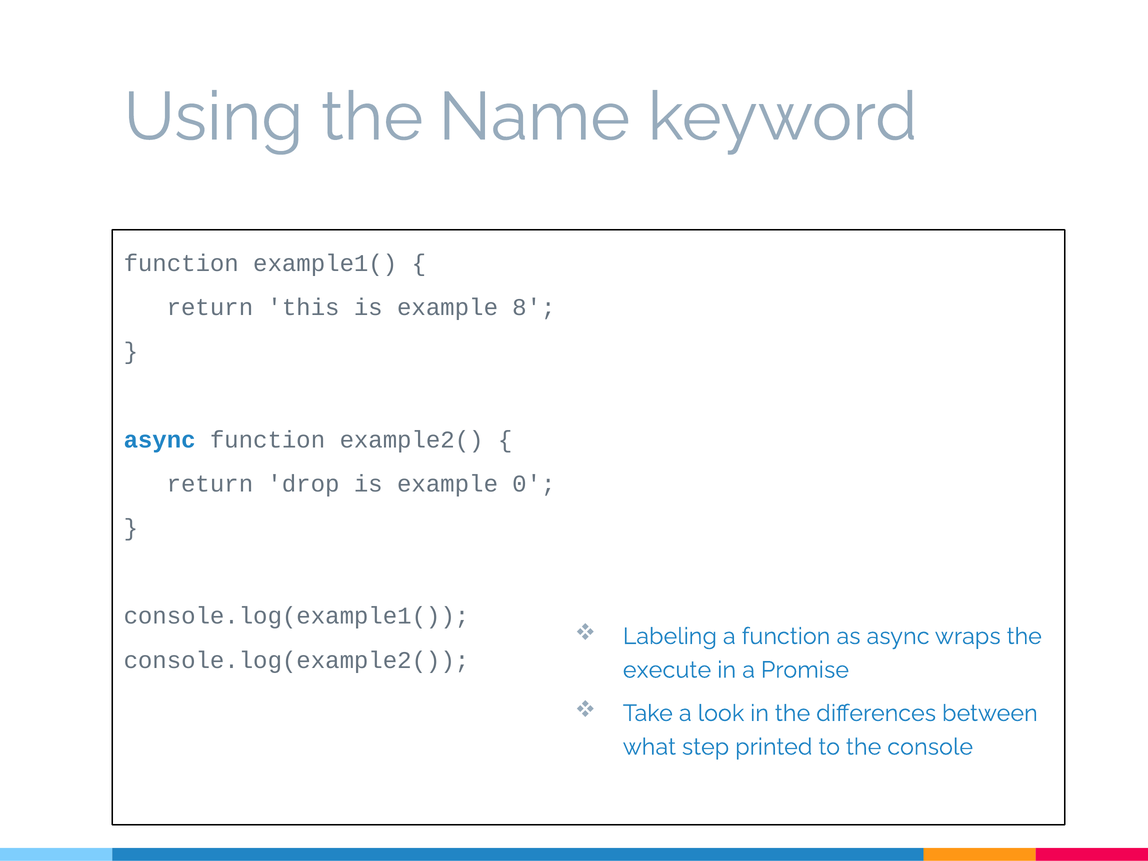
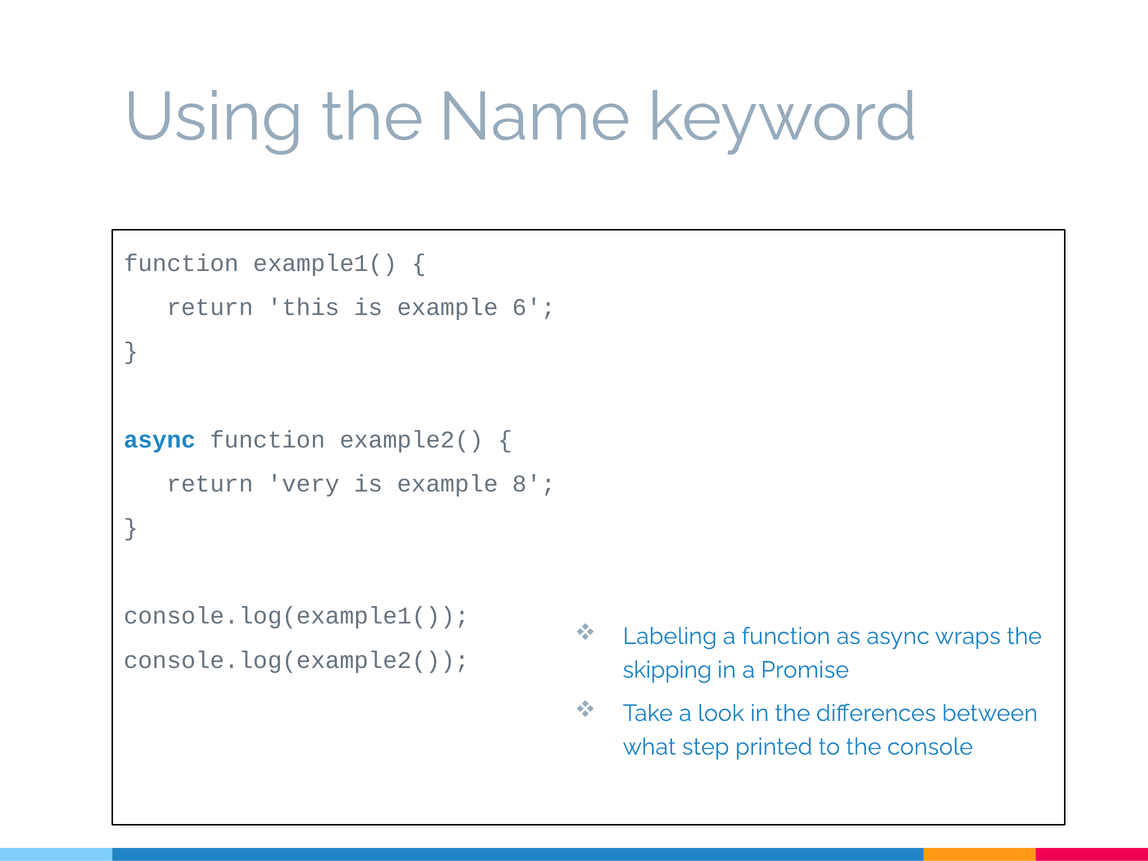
8: 8 -> 6 (534, 307)
drop: drop -> very (303, 484)
0: 0 -> 8 (534, 484)
execute: execute -> skipping (667, 670)
